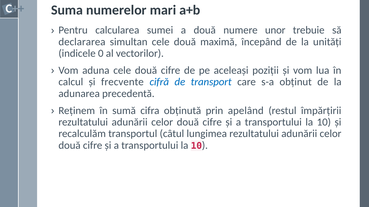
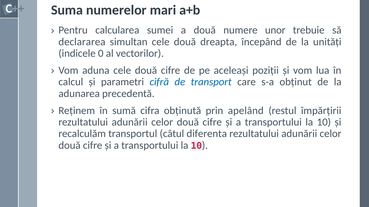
maximă: maximă -> dreapta (219, 42)
frecvente: frecvente -> parametri (122, 82)
lungimea: lungimea -> diferenta (207, 134)
